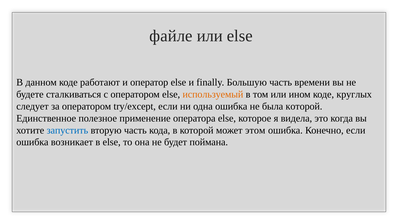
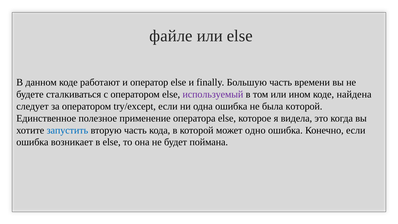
используемый colour: orange -> purple (213, 94)
круглых: круглых -> найдена (354, 94)
этом: этом -> одно (255, 130)
